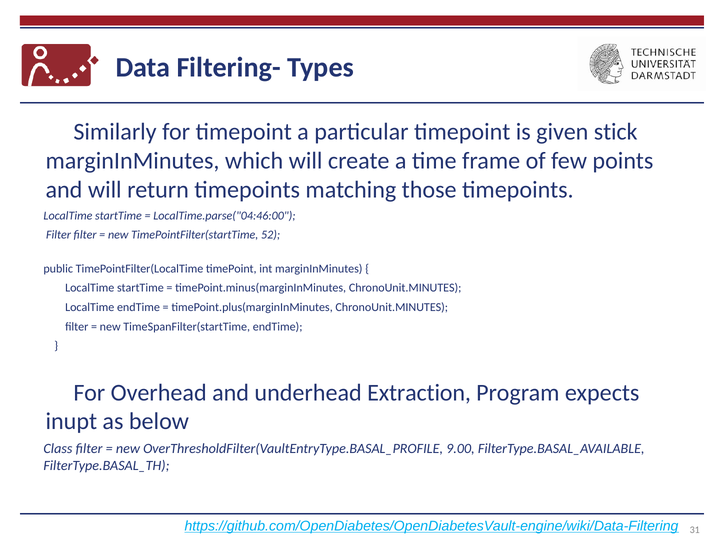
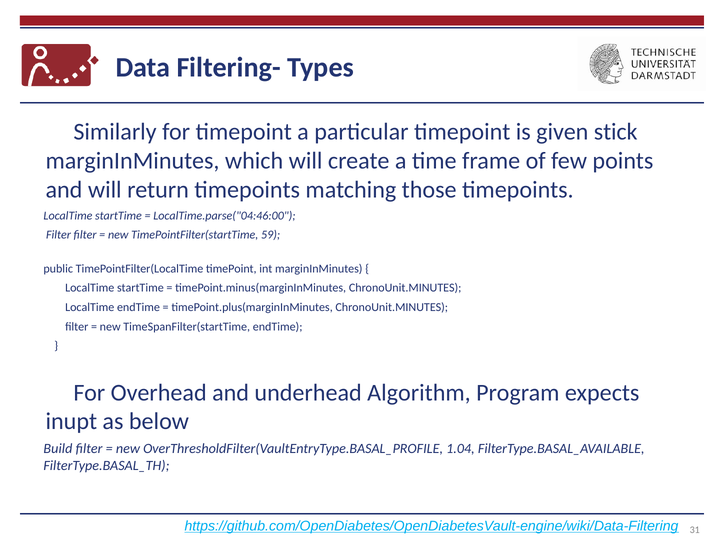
52: 52 -> 59 (271, 235)
Extraction: Extraction -> Algorithm (419, 393)
Class: Class -> Build (58, 449)
9.00: 9.00 -> 1.04 (460, 449)
